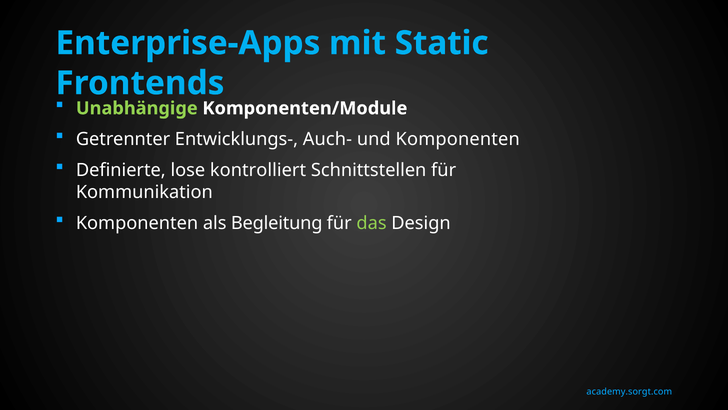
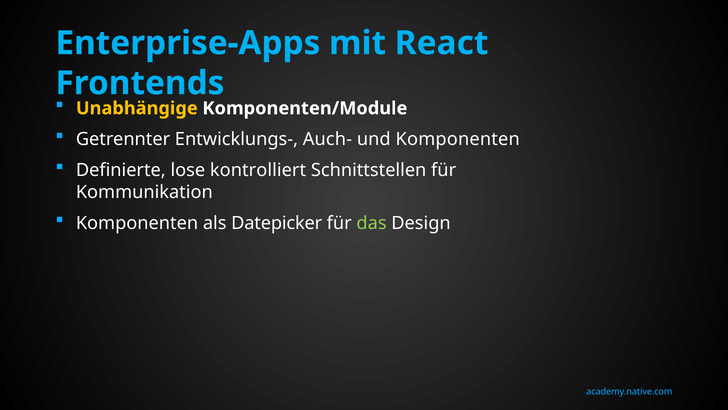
Static: Static -> React (442, 43)
Unabhängige colour: light green -> yellow (137, 108)
Begleitung: Begleitung -> Datepicker (277, 223)
academy.sorgt.com: academy.sorgt.com -> academy.native.com (629, 391)
